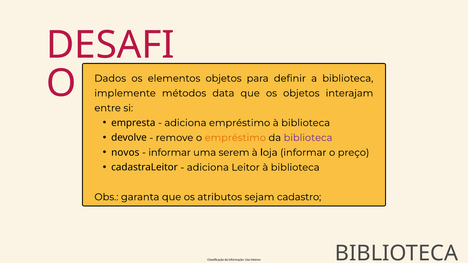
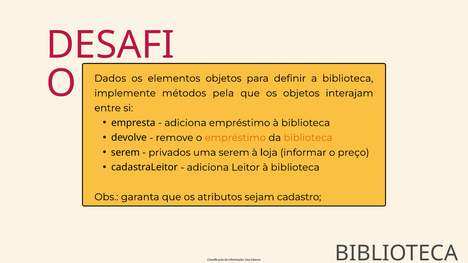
data: data -> pela (223, 93)
biblioteca colour: purple -> orange (308, 138)
novos: novos -> serem (125, 153)
informar: informar -> privados (170, 153)
